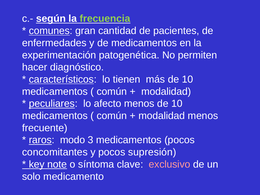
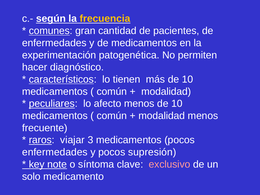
frecuencia colour: light green -> yellow (105, 19)
modo: modo -> viajar (72, 140)
concomitantes: concomitantes -> enfermedades (55, 152)
